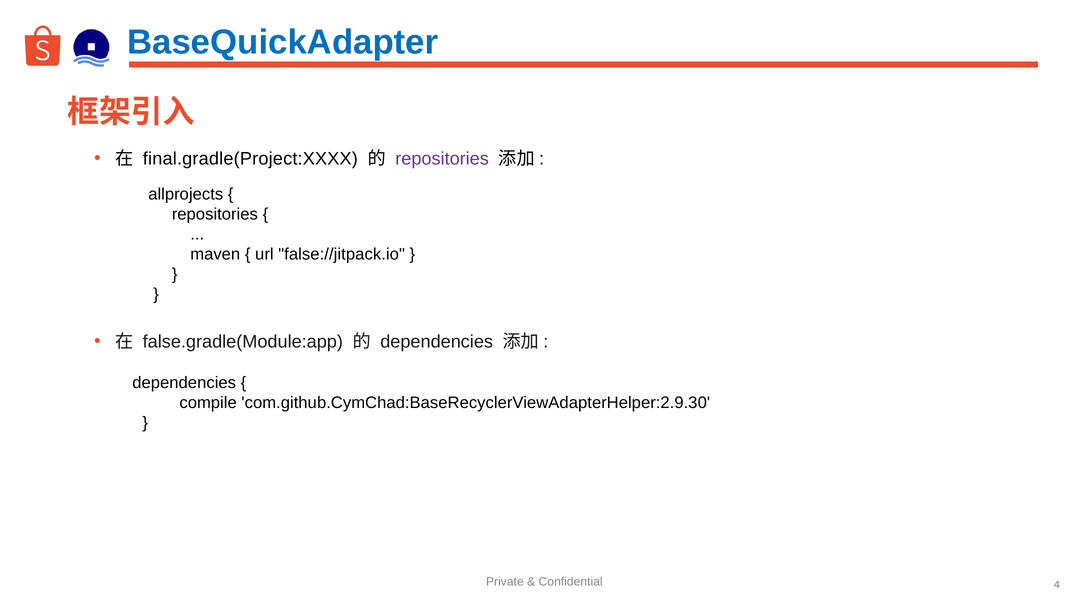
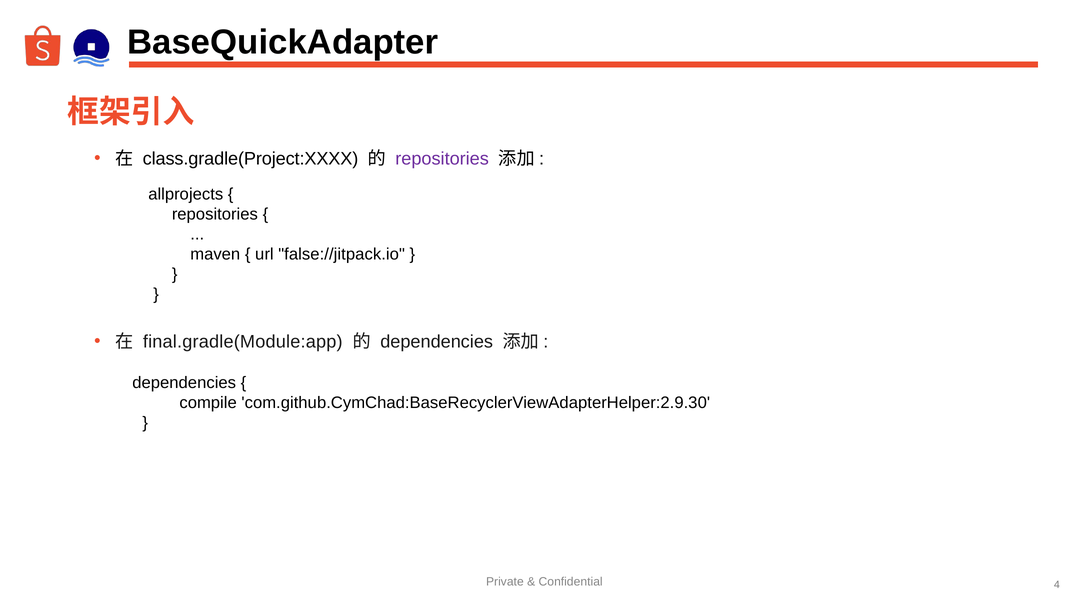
BaseQuickAdapter colour: blue -> black (283, 42)
final.gradle(Project:XXXX: final.gradle(Project:XXXX -> class.gradle(Project:XXXX (251, 159)
false.gradle(Module:app: false.gradle(Module:app -> final.gradle(Module:app (243, 342)
